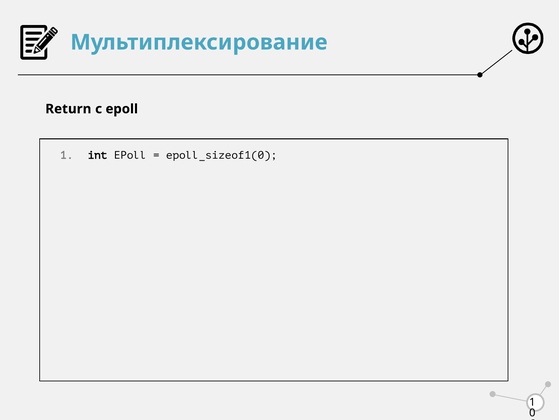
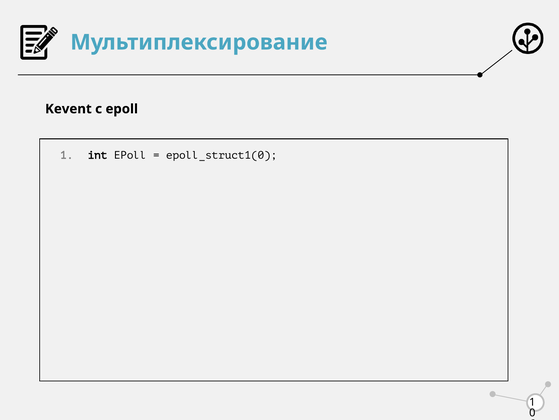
Return: Return -> Kevent (68, 109)
epoll_sizeof1(0: epoll_sizeof1(0 -> epoll_struct1(0 (222, 155)
